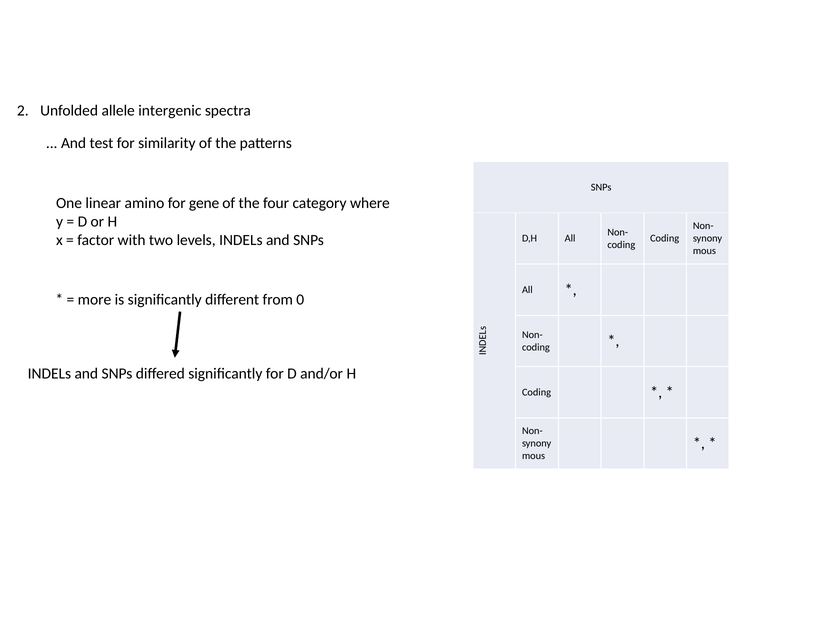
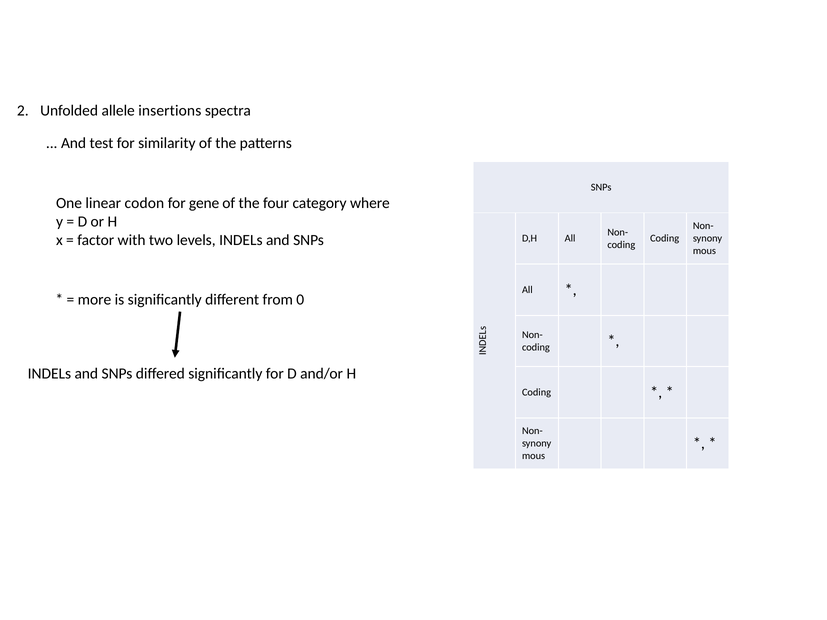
intergenic: intergenic -> insertions (170, 111)
amino: amino -> codon (144, 203)
